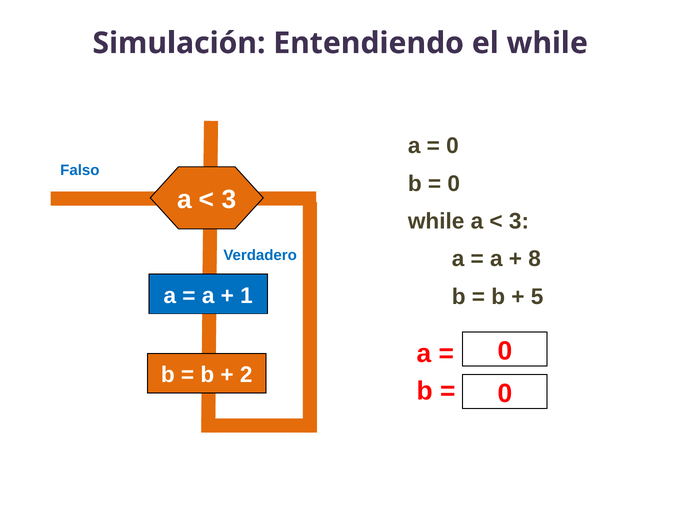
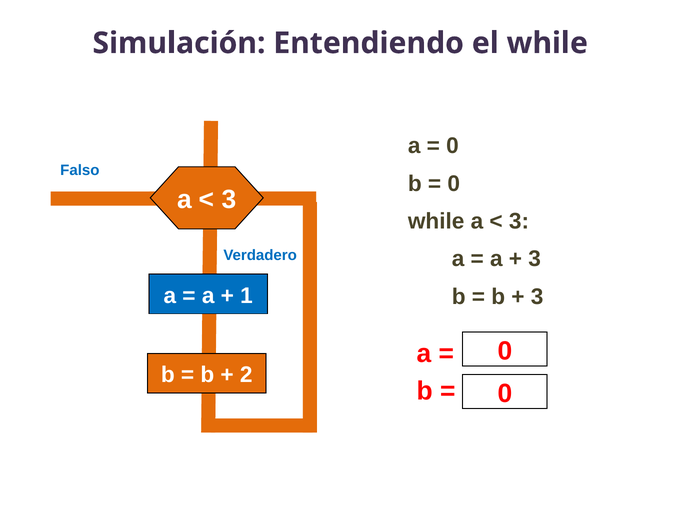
8: 8 -> 3 (535, 259)
5: 5 -> 3 (537, 296)
